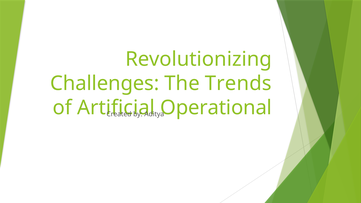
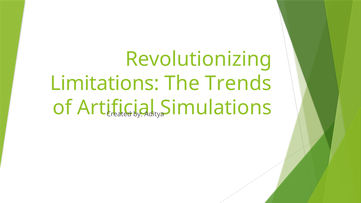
Challenges: Challenges -> Limitations (105, 83)
Operational: Operational -> Simulations (216, 108)
